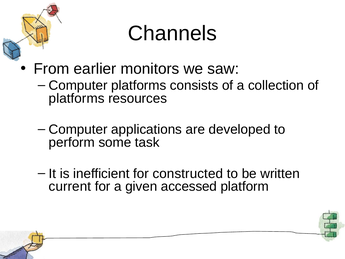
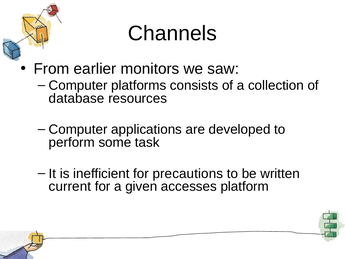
platforms: platforms -> database (77, 98)
constructed: constructed -> precautions (188, 173)
accessed: accessed -> accesses (189, 186)
